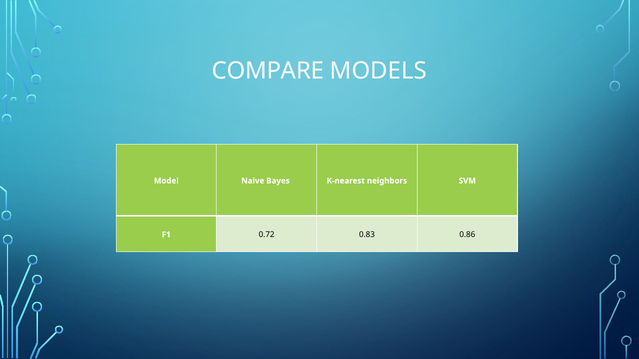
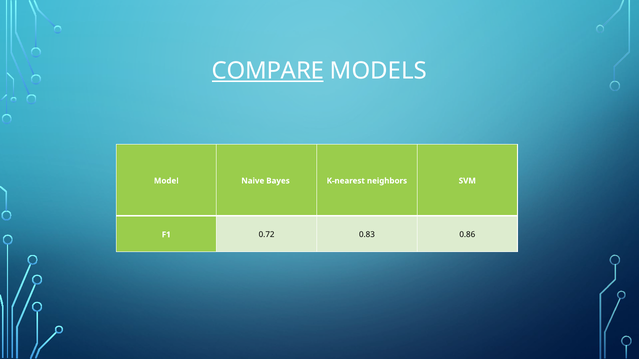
COMPARE underline: none -> present (268, 71)
